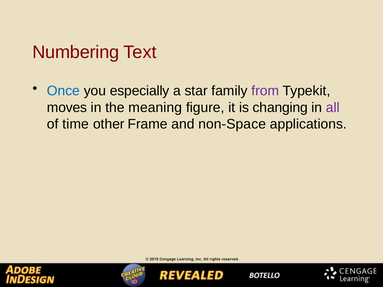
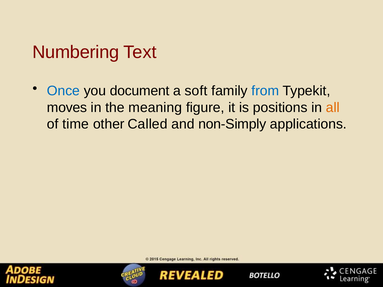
especially: especially -> document (140, 91)
star: star -> soft (196, 91)
from colour: purple -> blue (265, 91)
changing: changing -> positions (280, 108)
all colour: purple -> orange (333, 108)
Frame: Frame -> Called (148, 124)
non-Space: non-Space -> non-Simply (232, 124)
